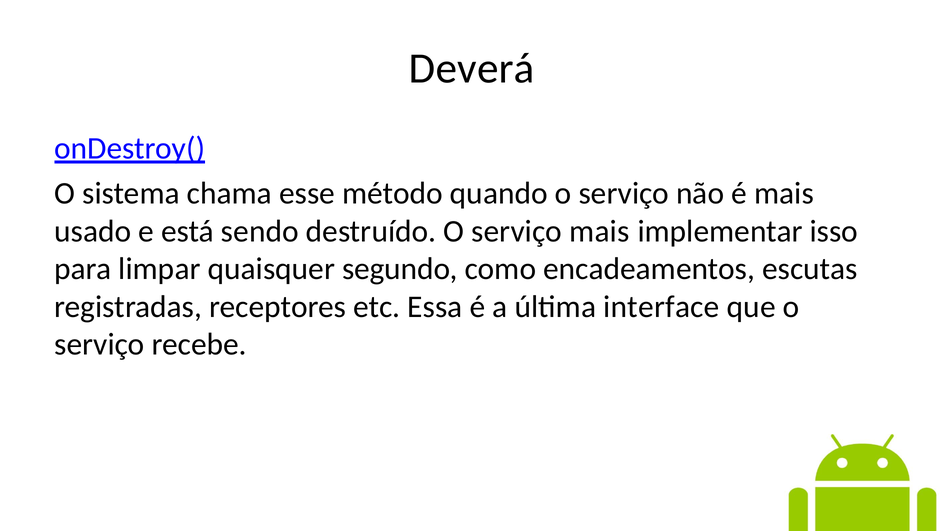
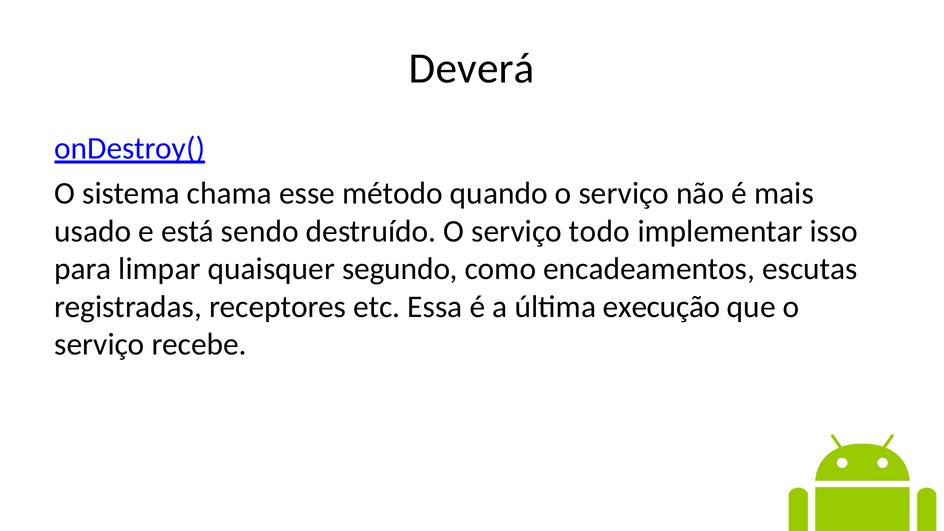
serviço mais: mais -> todo (599, 231)
interface: interface -> execução (662, 307)
